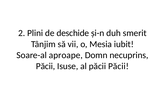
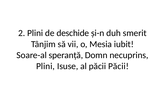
aproape: aproape -> speranță (66, 55)
Păcii: Păcii -> Plini (45, 66)
